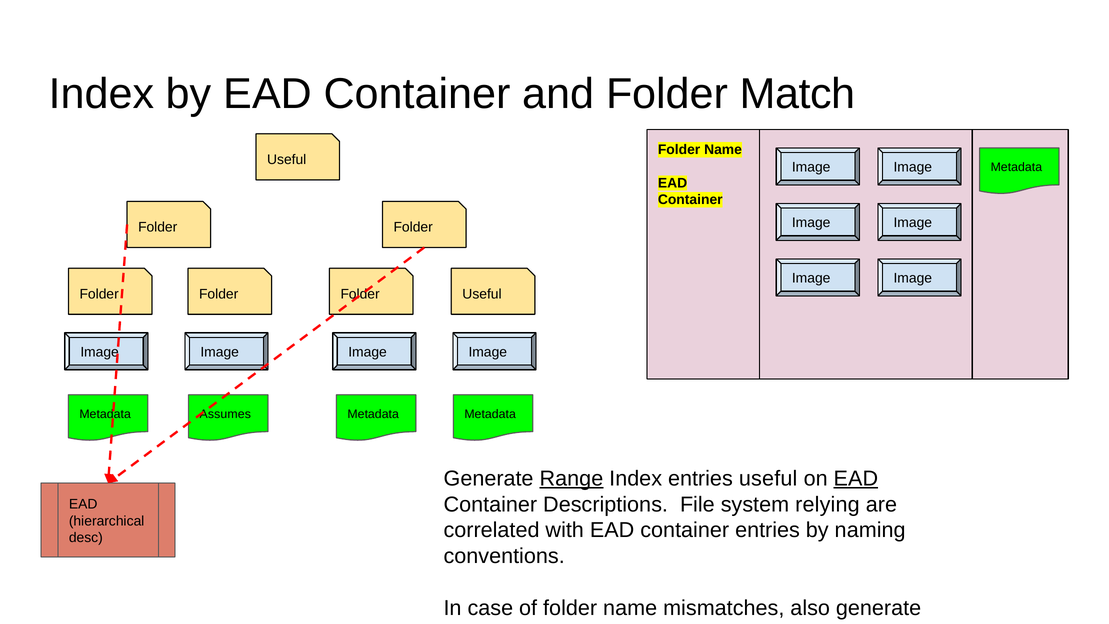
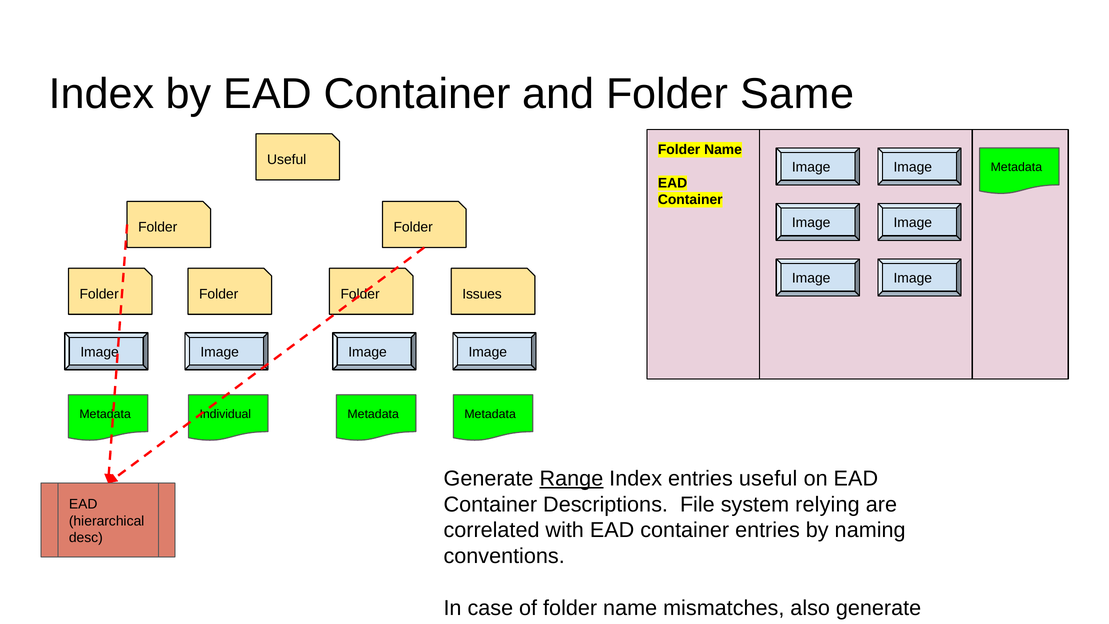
Match: Match -> Same (797, 94)
Folder Useful: Useful -> Issues (482, 294)
Assumes: Assumes -> Individual (225, 414)
EAD underline: present -> none (856, 478)
